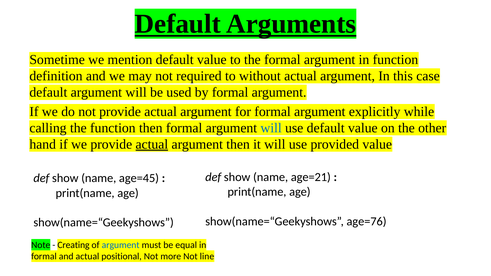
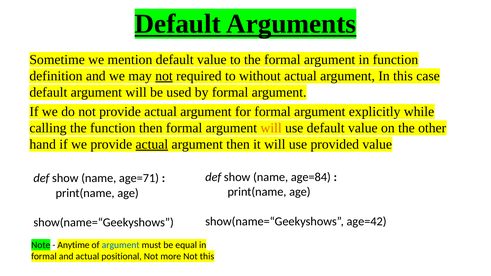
not underline: none -> present (164, 76)
will colour: blue -> orange (271, 128)
age=21: age=21 -> age=84 (311, 177)
age=45: age=45 -> age=71 (139, 178)
age=76: age=76 -> age=42 (367, 222)
Creating: Creating -> Anytime (74, 245)
Not line: line -> this (207, 257)
